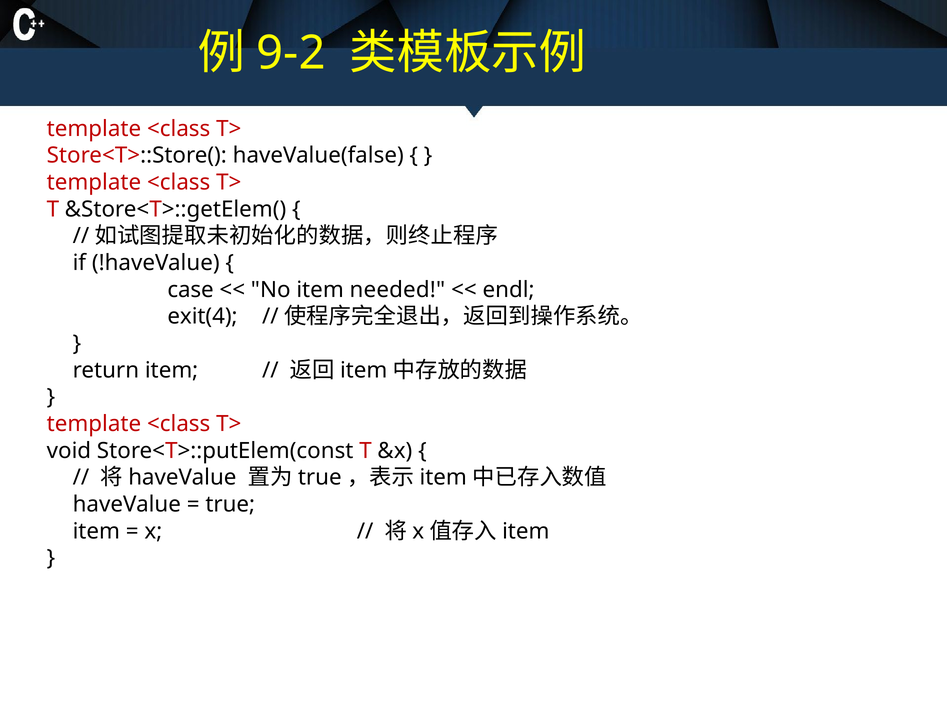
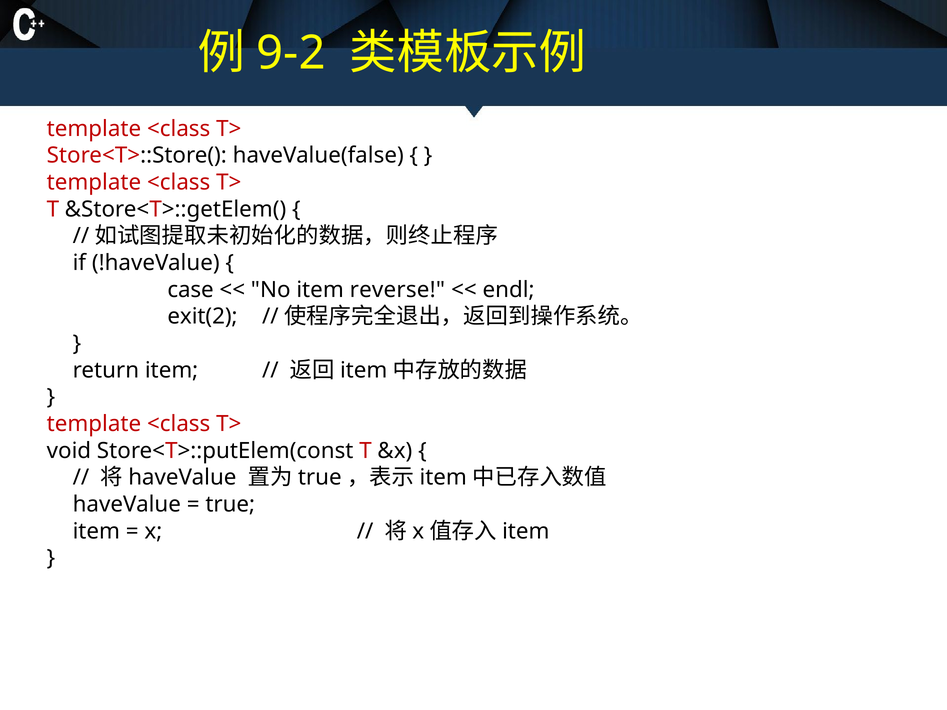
needed: needed -> reverse (397, 290)
exit(4: exit(4 -> exit(2 (202, 317)
